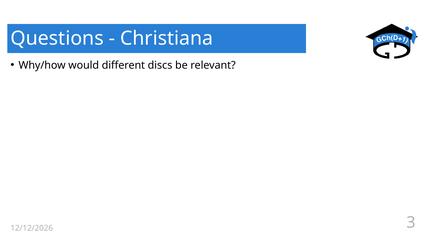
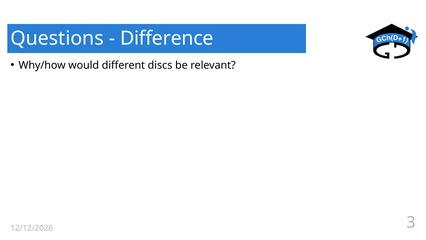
Christiana: Christiana -> Difference (167, 38)
